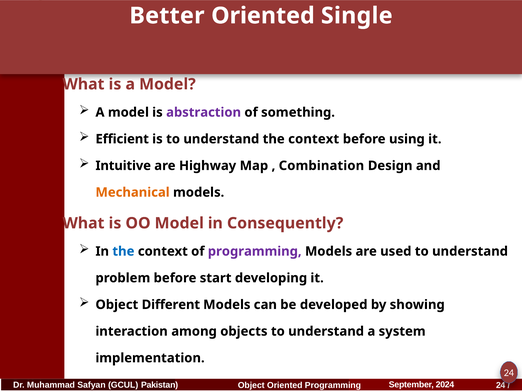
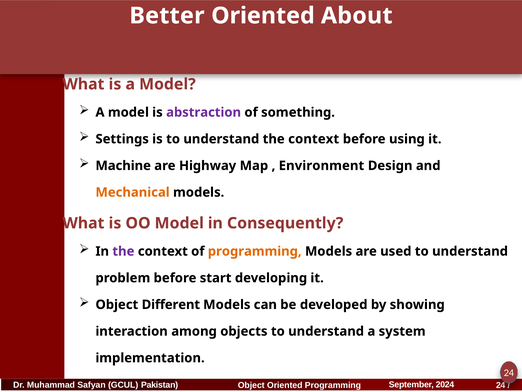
Single: Single -> About (357, 16)
Efficient: Efficient -> Settings (122, 139)
Intuitive: Intuitive -> Machine (123, 166)
Combination: Combination -> Environment (321, 166)
the colour: blue -> purple (123, 251)
programming colour: purple -> orange (255, 251)
